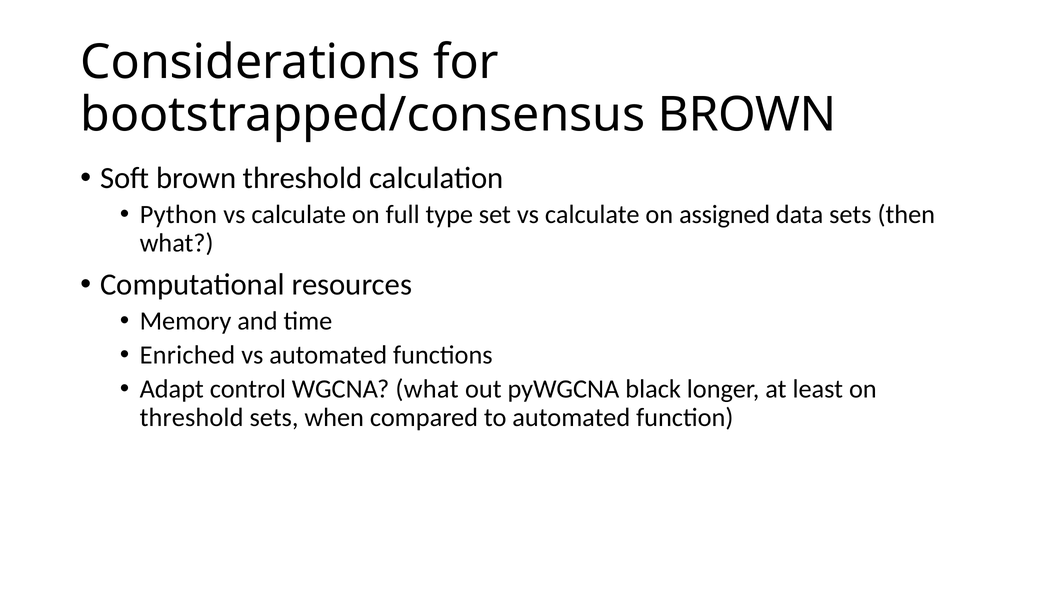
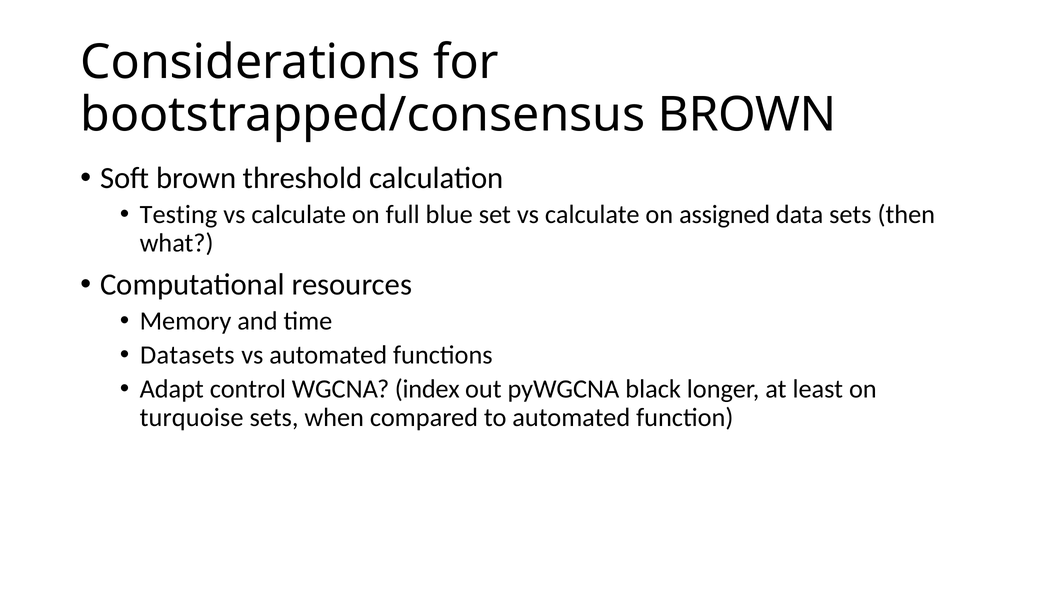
Python: Python -> Testing (179, 214)
type: type -> blue (449, 214)
Enriched: Enriched -> Datasets (187, 355)
WGCNA what: what -> index (427, 389)
threshold: threshold -> turquoise (192, 417)
